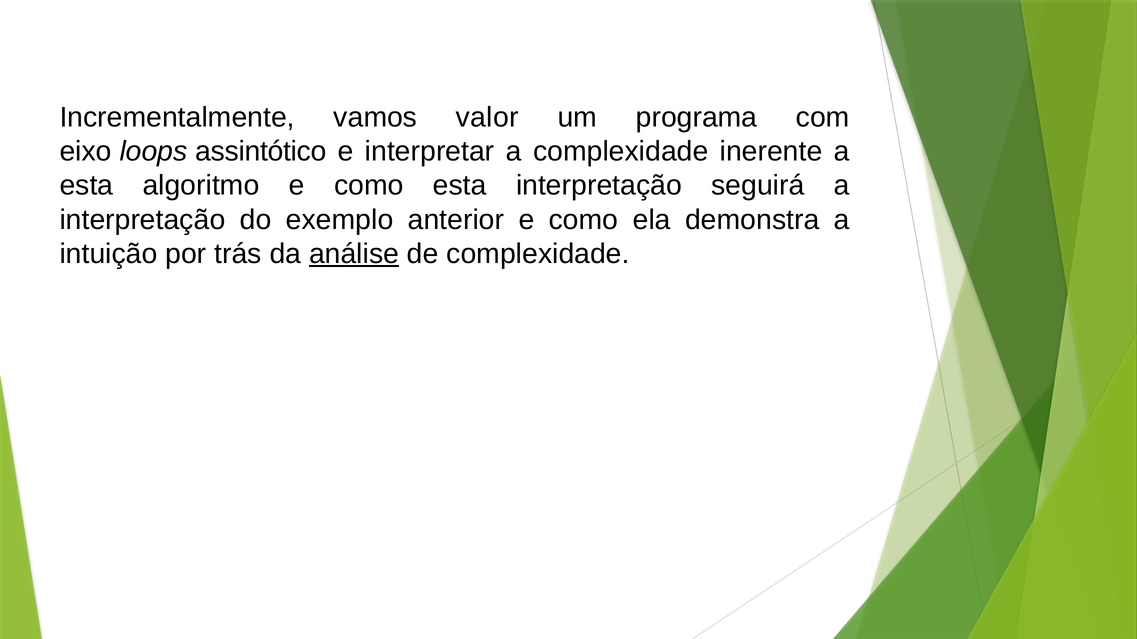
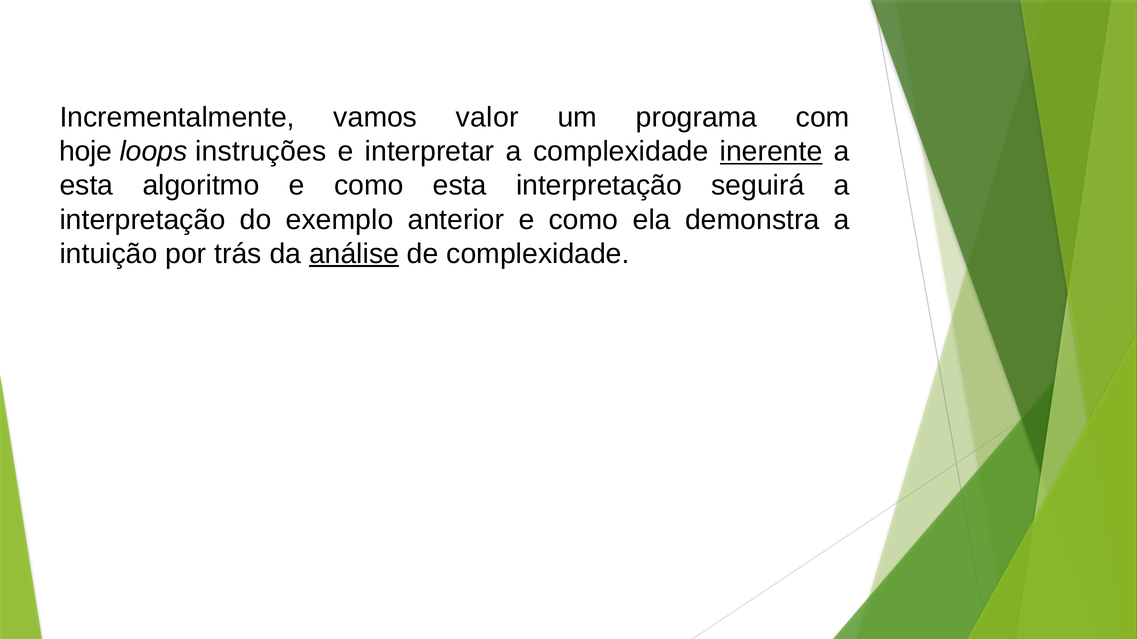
eixo: eixo -> hoje (86, 152)
assintótico: assintótico -> instruções (261, 152)
inerente underline: none -> present (771, 152)
